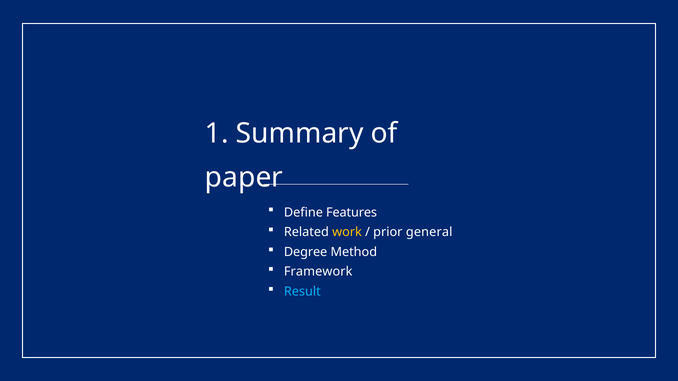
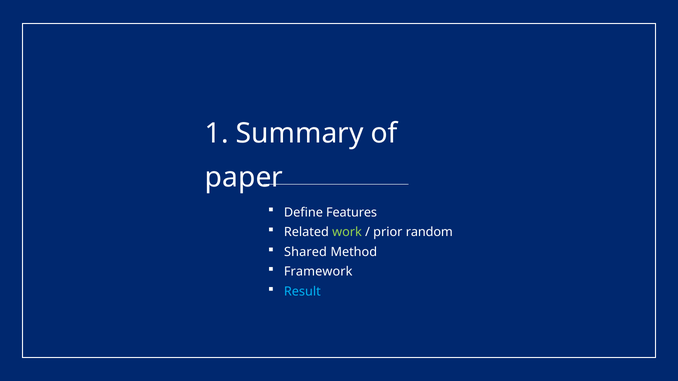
work colour: yellow -> light green (347, 232)
general: general -> random (429, 232)
Degree: Degree -> Shared (305, 252)
